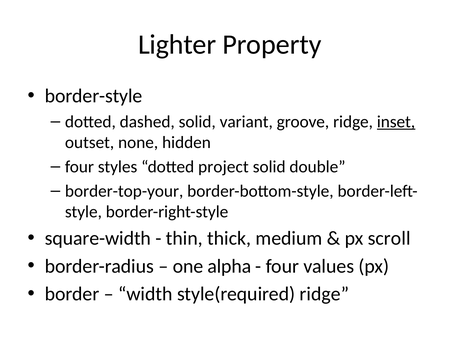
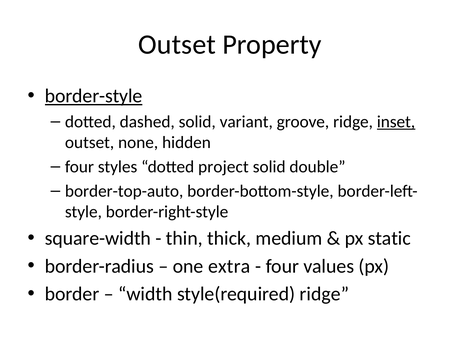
Lighter: Lighter -> Outset (177, 45)
border-style underline: none -> present (94, 96)
border-top-your: border-top-your -> border-top-auto (124, 191)
scroll: scroll -> static (389, 238)
alpha: alpha -> extra (229, 266)
